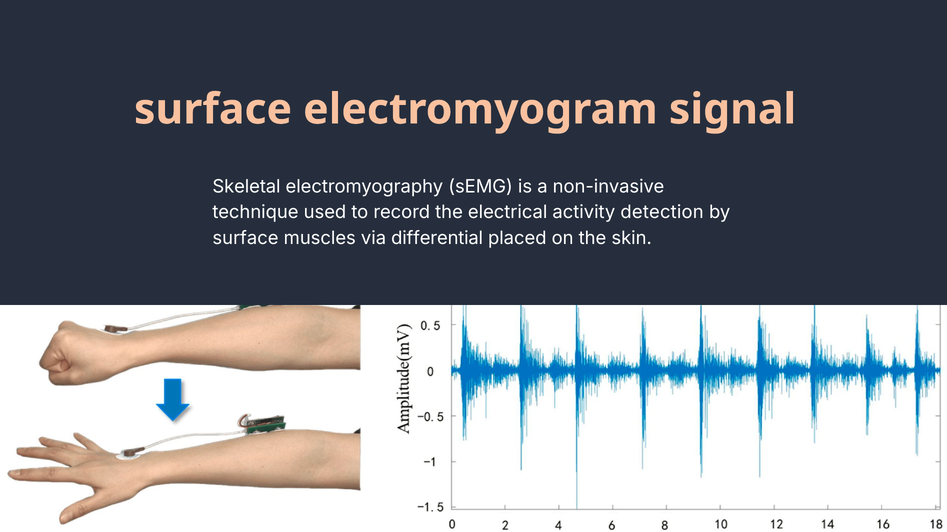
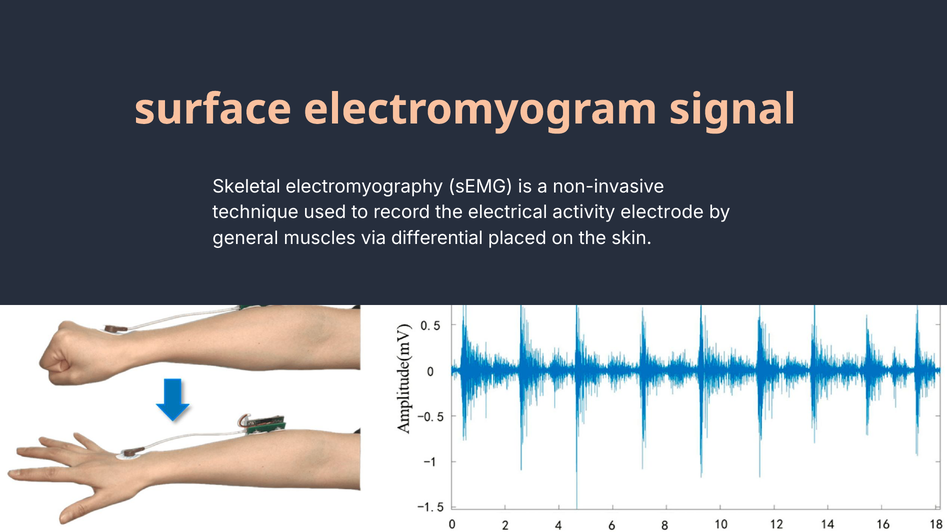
detection: detection -> electrode (662, 213)
surface: surface -> general (245, 238)
